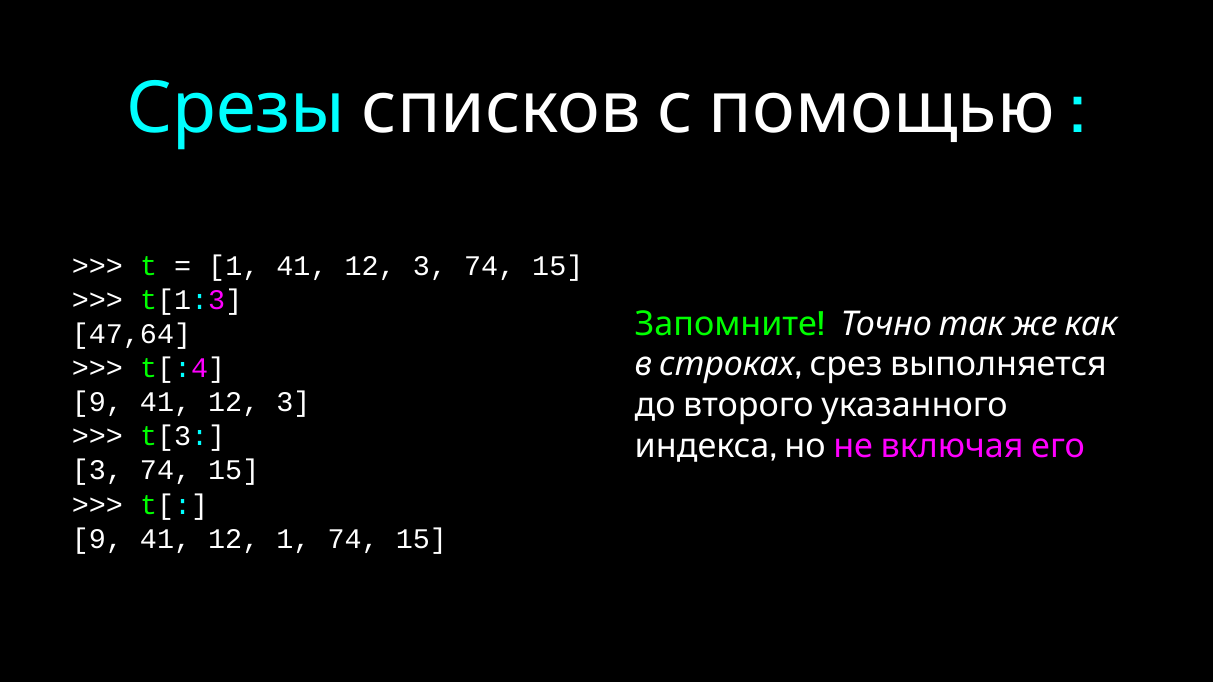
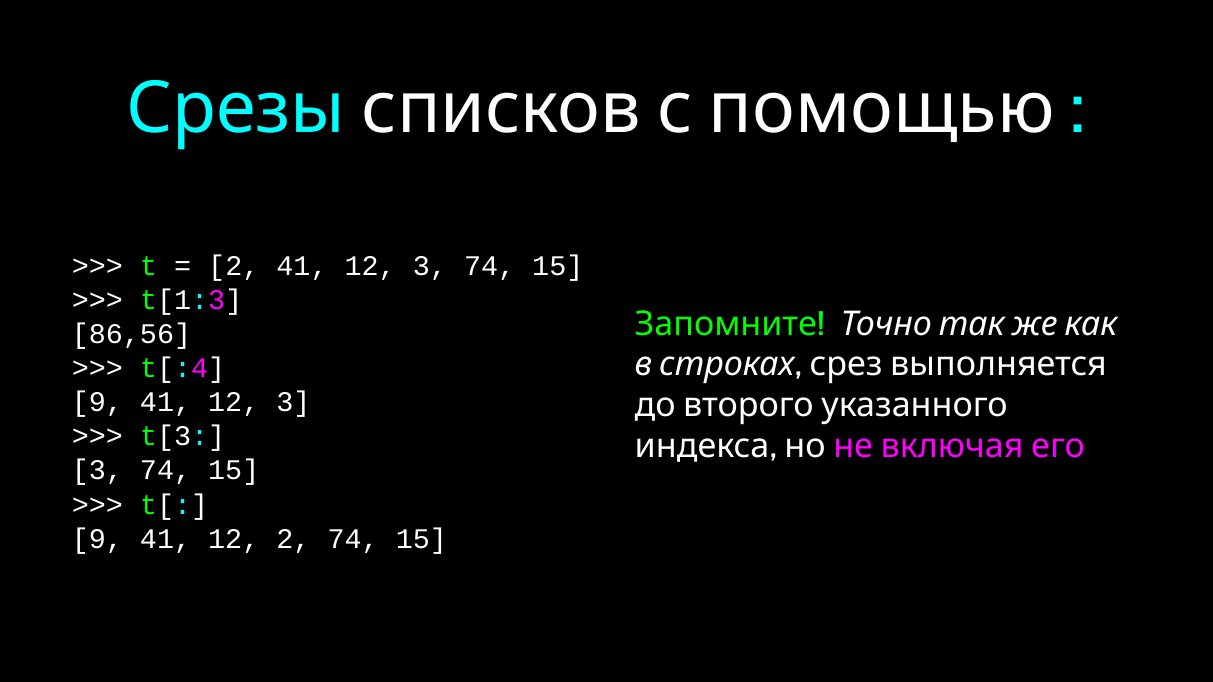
1: 1 -> 2 (234, 266)
47,64: 47,64 -> 86,56 (131, 334)
12 1: 1 -> 2 (293, 539)
